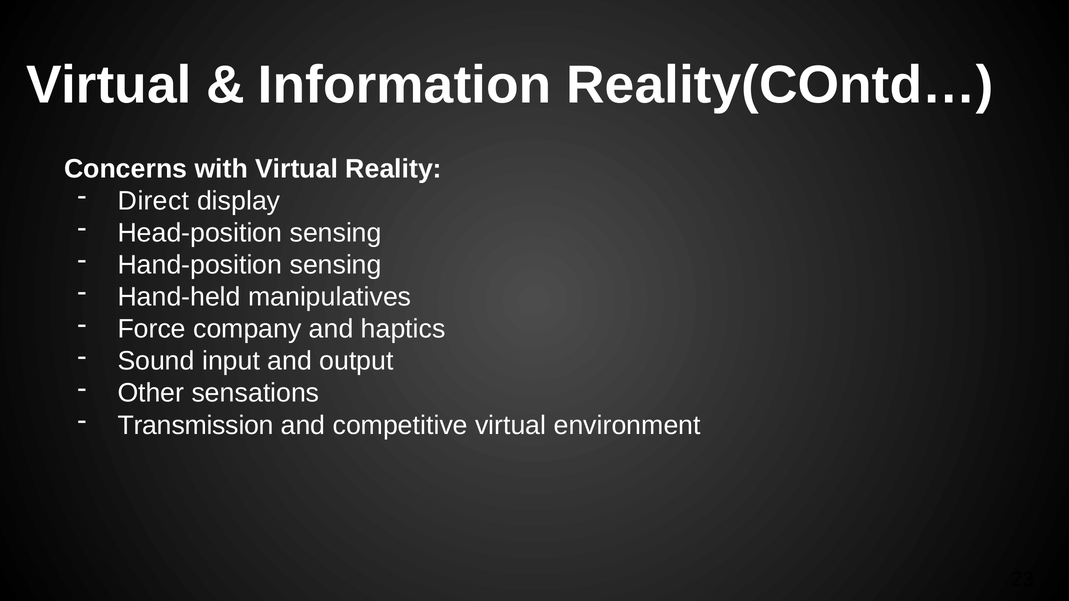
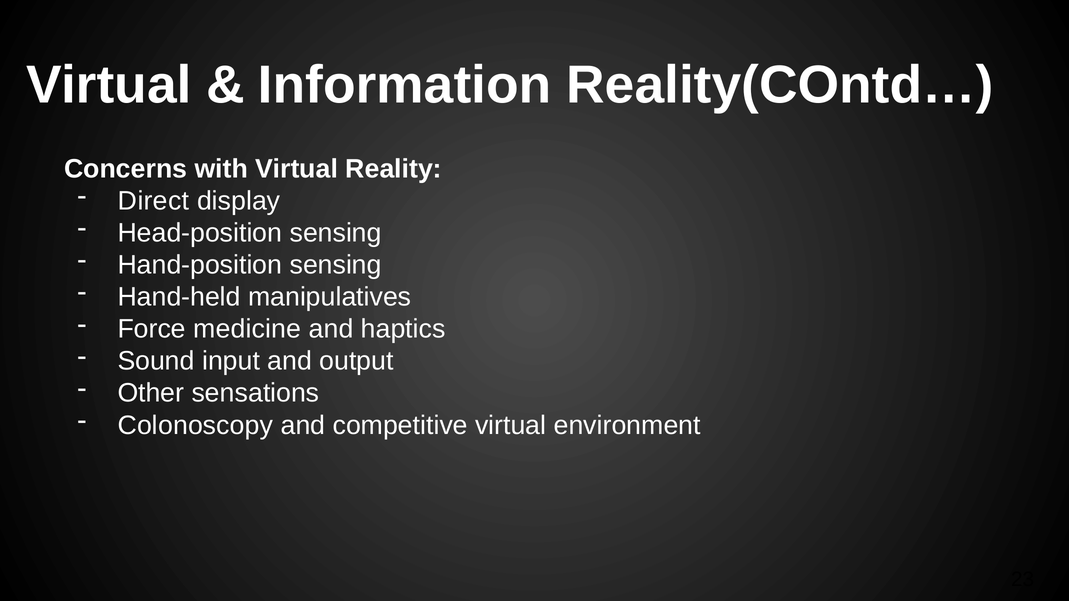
company: company -> medicine (247, 329)
Transmission: Transmission -> Colonoscopy (195, 425)
